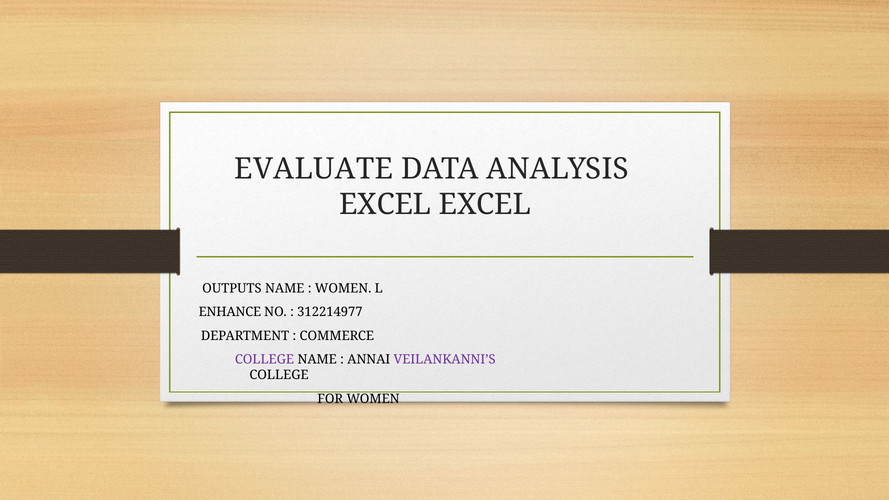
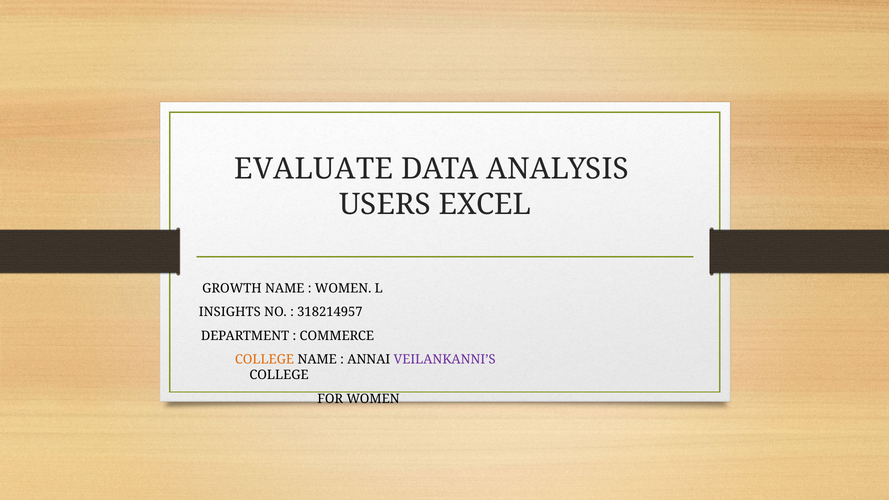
EXCEL: EXCEL -> USERS (385, 205)
OUTPUTS: OUTPUTS -> GROWTH (232, 288)
ENHANCE: ENHANCE -> INSIGHTS (230, 312)
312214977: 312214977 -> 318214957 (330, 312)
COLLEGE colour: purple -> orange (264, 359)
